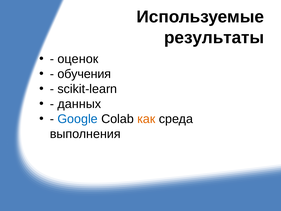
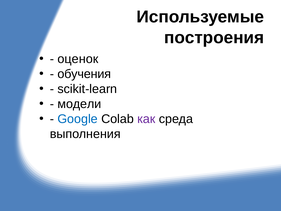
результаты: результаты -> построения (214, 38)
данных: данных -> модели (79, 104)
как colour: orange -> purple (146, 119)
